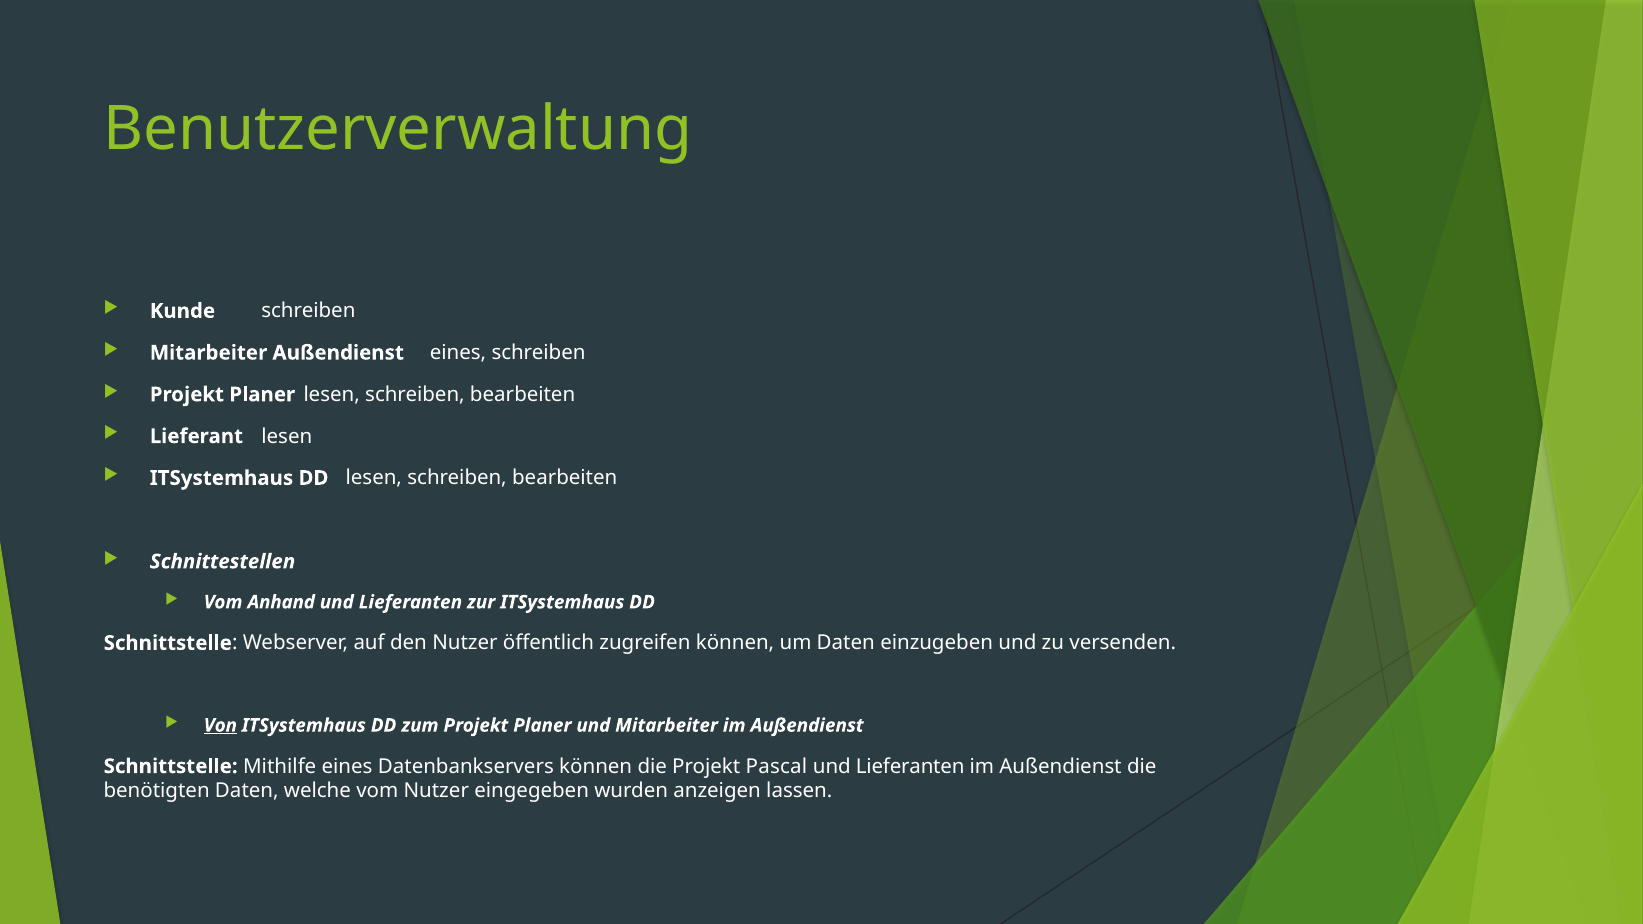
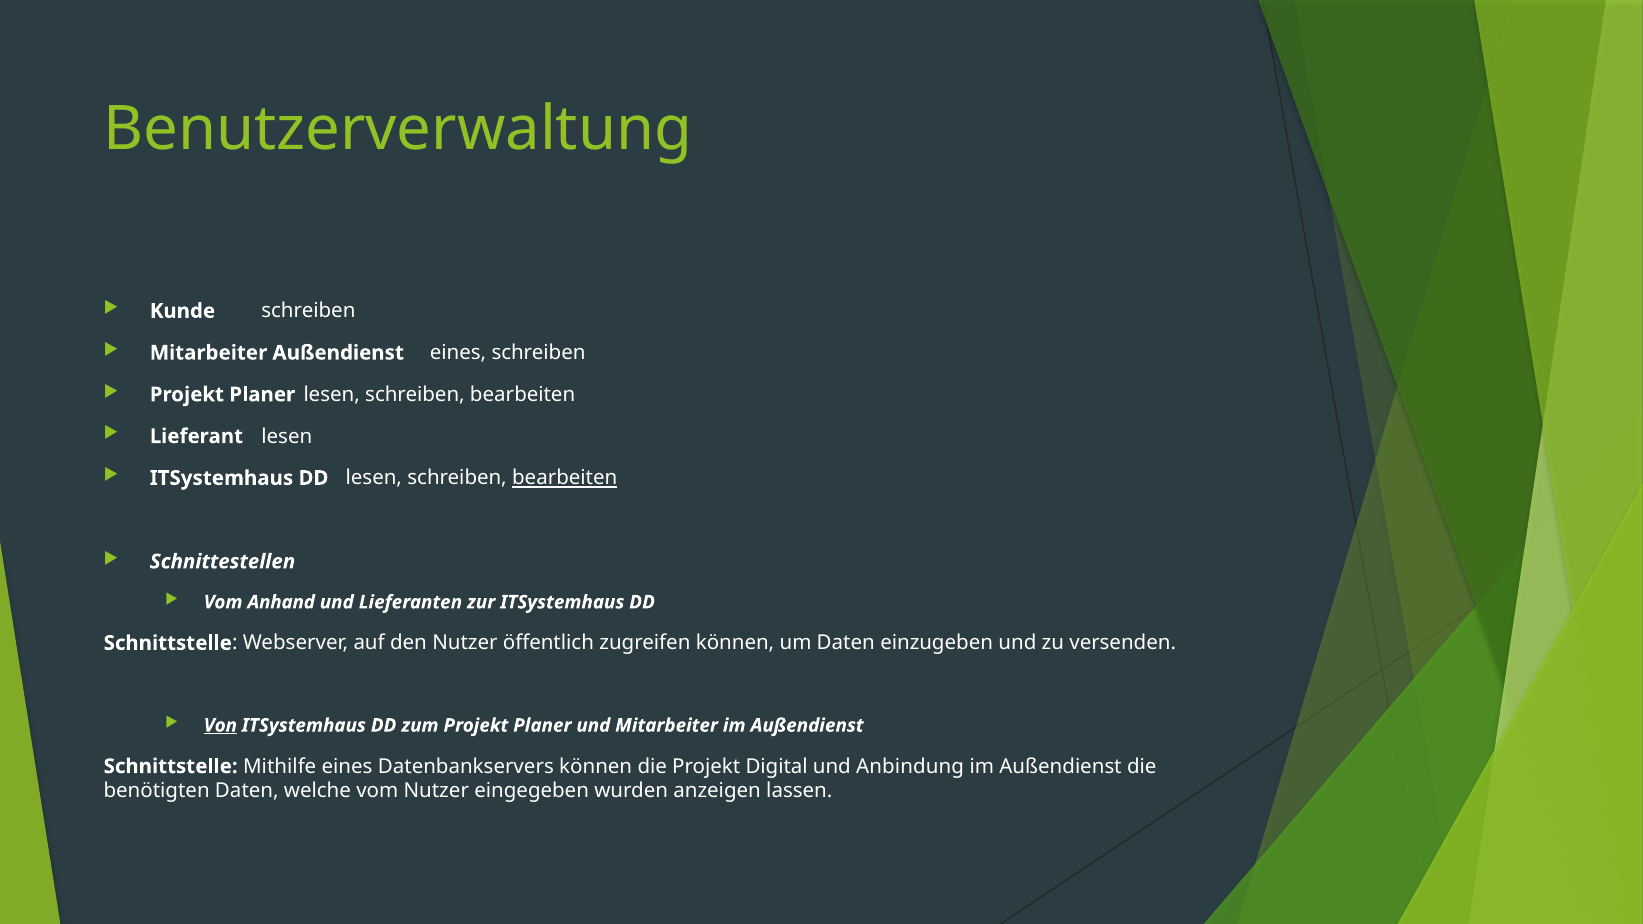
bearbeiten underline: none -> present (565, 478)
Pascal: Pascal -> Digital (777, 766)
Lieferanten: Lieferanten -> Anbindung (910, 766)
